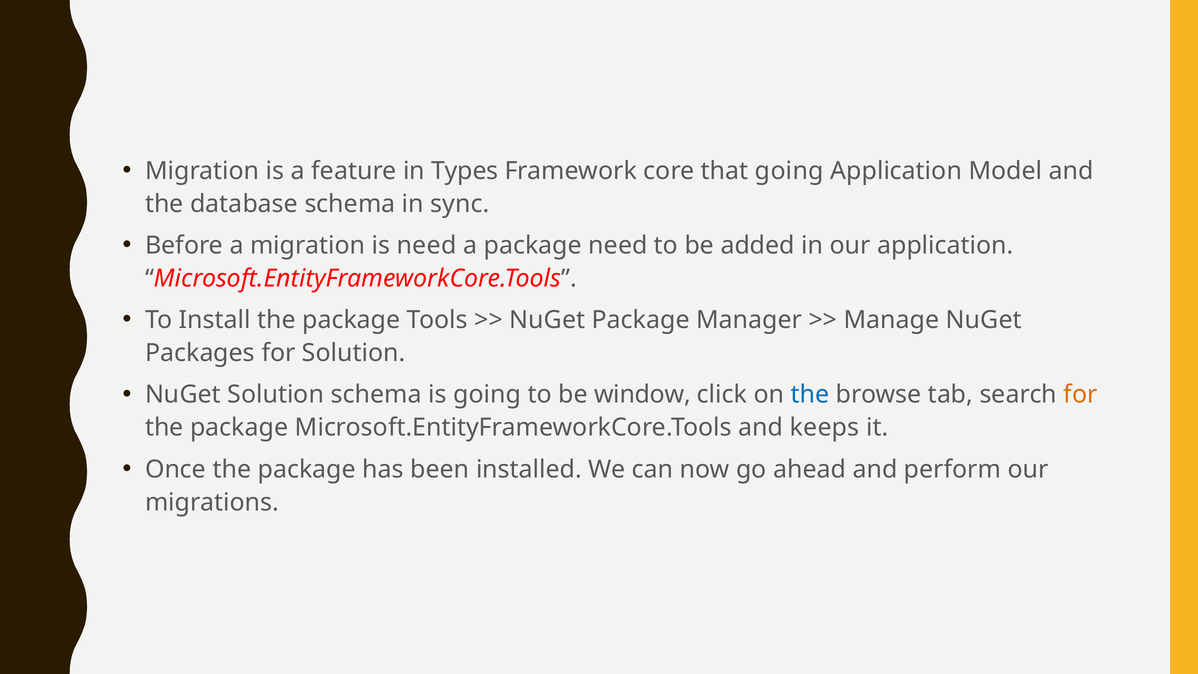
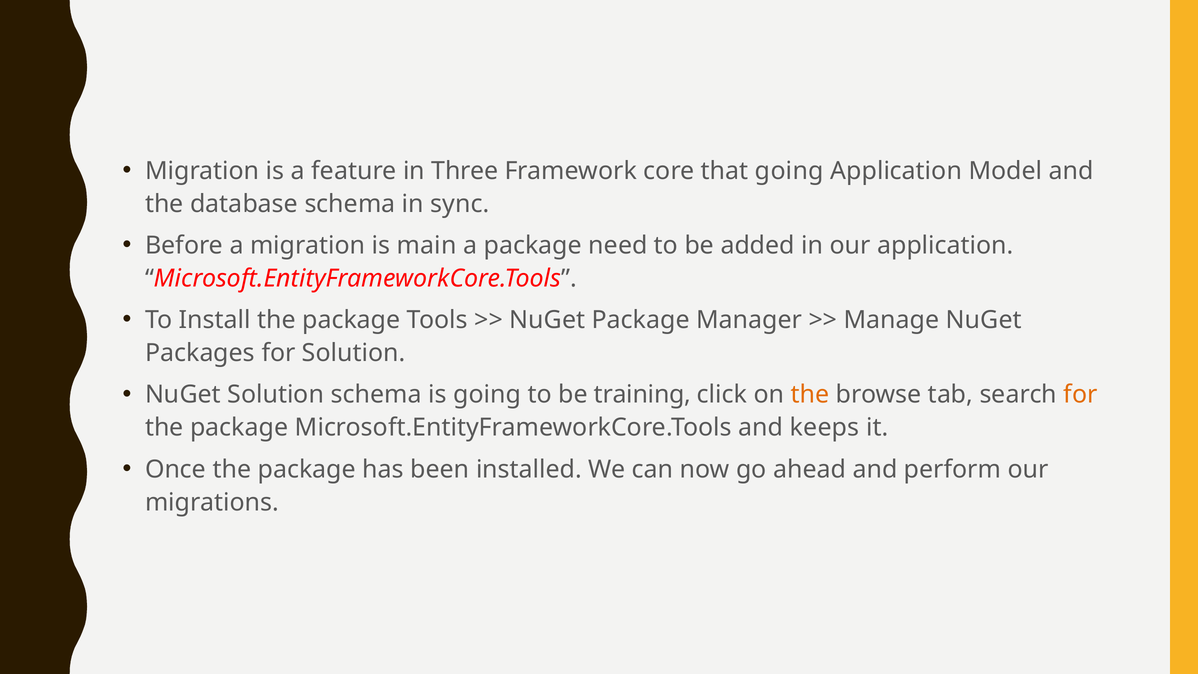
Types: Types -> Three (465, 171)
is need: need -> main (427, 245)
window: window -> training (642, 395)
the colour: blue -> orange (810, 395)
